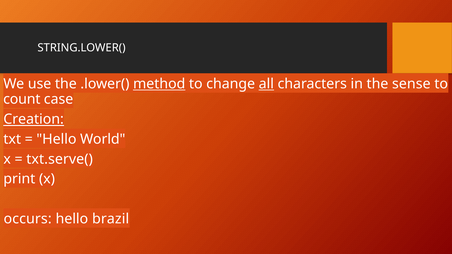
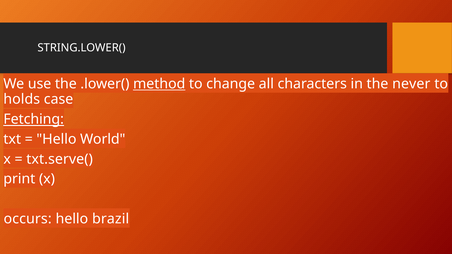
all underline: present -> none (266, 84)
sense: sense -> never (411, 84)
count: count -> holds (22, 99)
Creation: Creation -> Fetching (34, 119)
